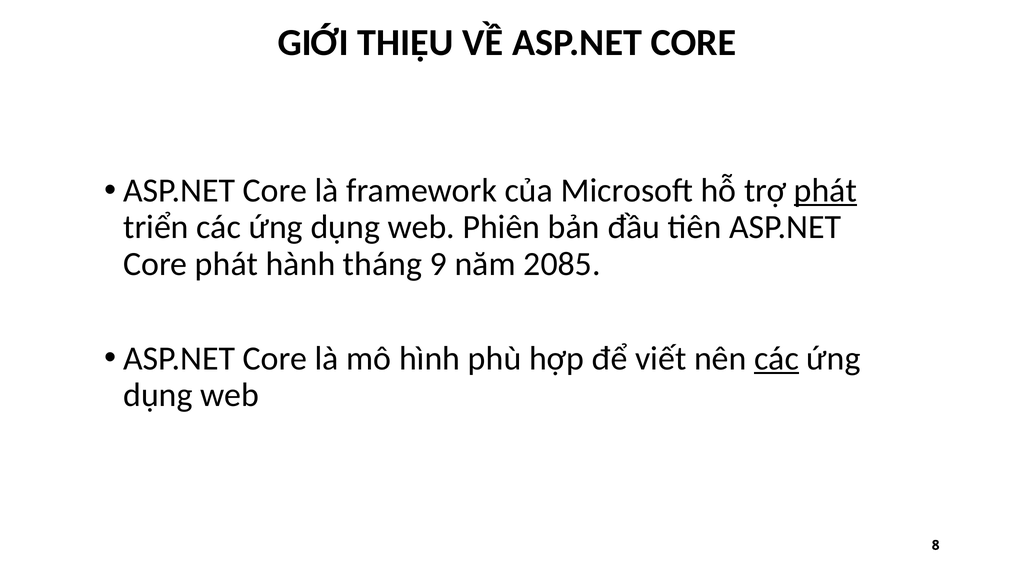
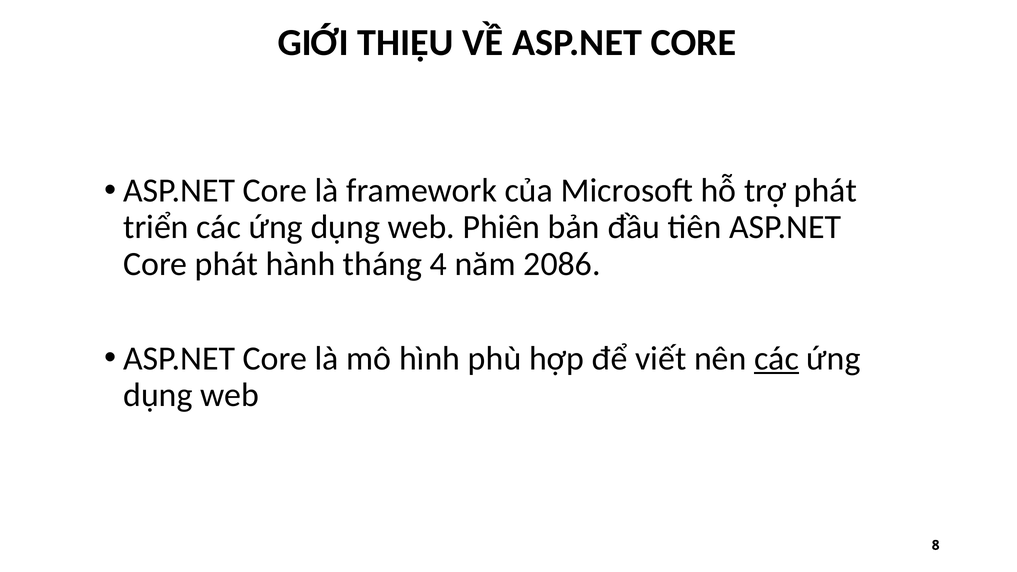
phát underline: present -> none (825, 191)
9: 9 -> 4 (438, 264)
2085: 2085 -> 2086 (562, 264)
